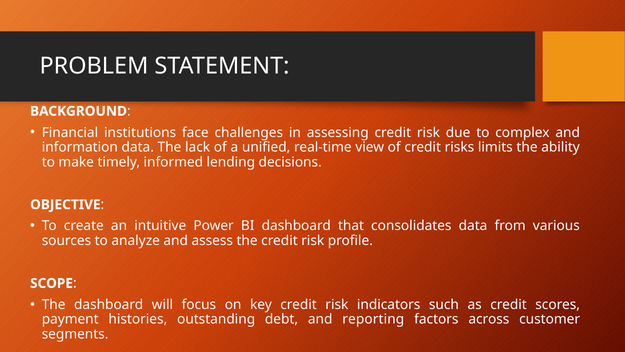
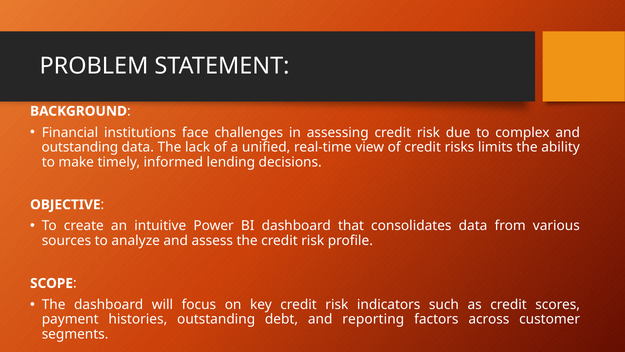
information: information -> outstanding (80, 147)
